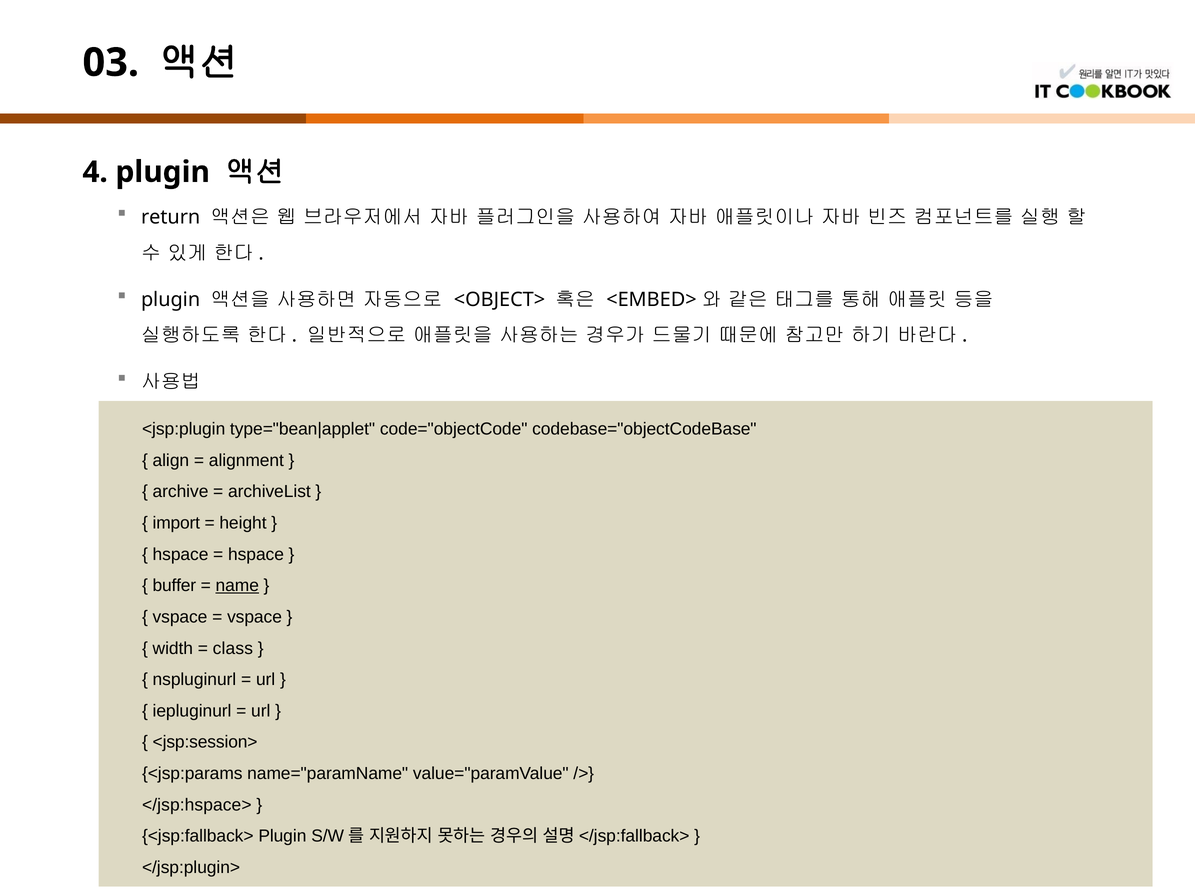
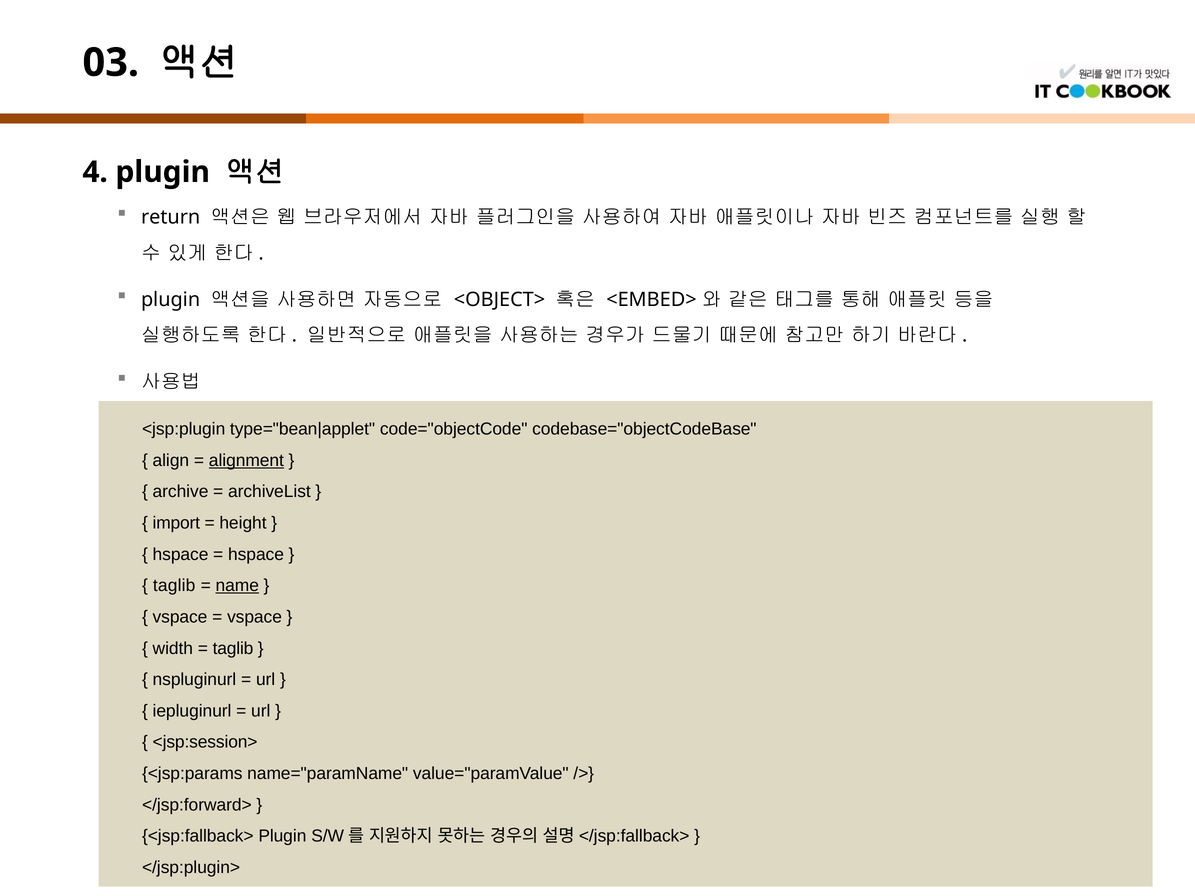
alignment underline: none -> present (246, 460)
buffer: buffer -> taglib (174, 586)
class: class -> taglib (233, 648)
</jsp:hspace>: </jsp:hspace> -> </jsp:forward> (197, 805)
